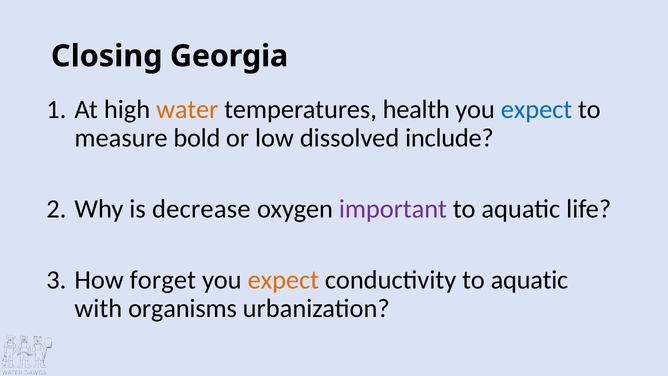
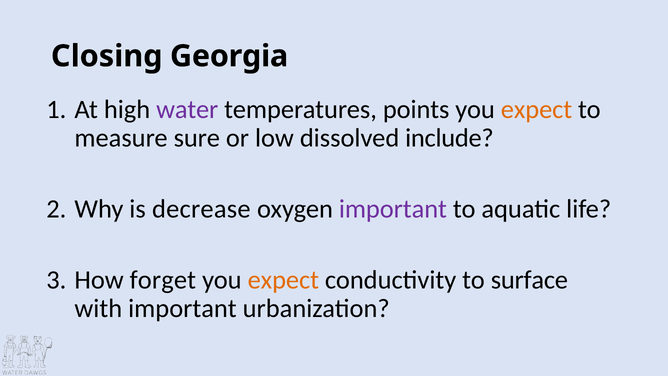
water colour: orange -> purple (187, 109)
health: health -> points (416, 109)
expect colour: blue -> orange (536, 109)
bold: bold -> sure (197, 138)
conductivity to aquatic: aquatic -> surface (529, 280)
with organisms: organisms -> important (182, 308)
